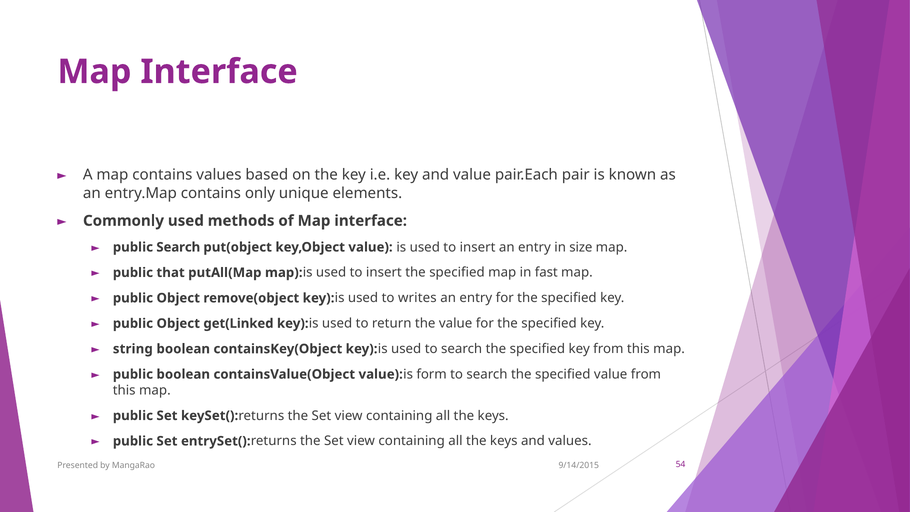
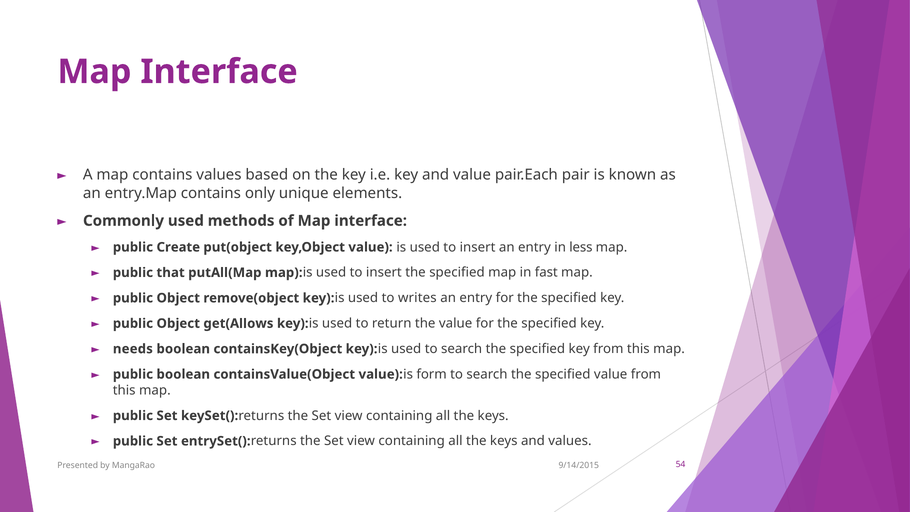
public Search: Search -> Create (178, 247)
size: size -> less (581, 247)
get(Linked: get(Linked -> get(Allows (238, 323)
string: string -> needs (133, 349)
